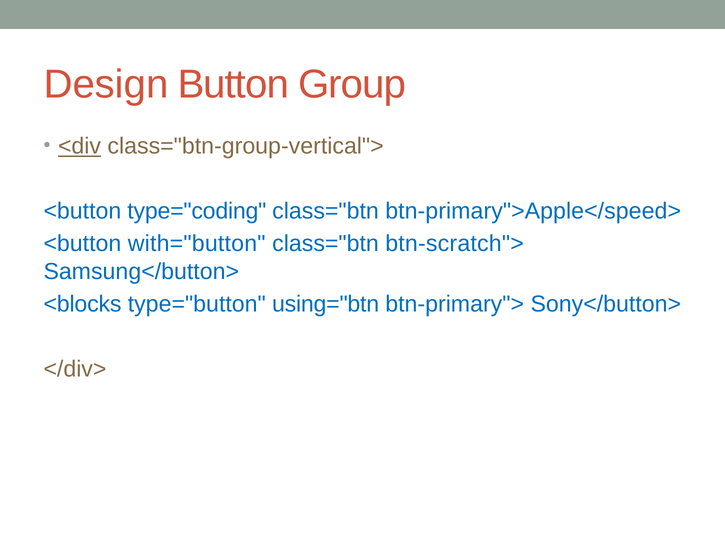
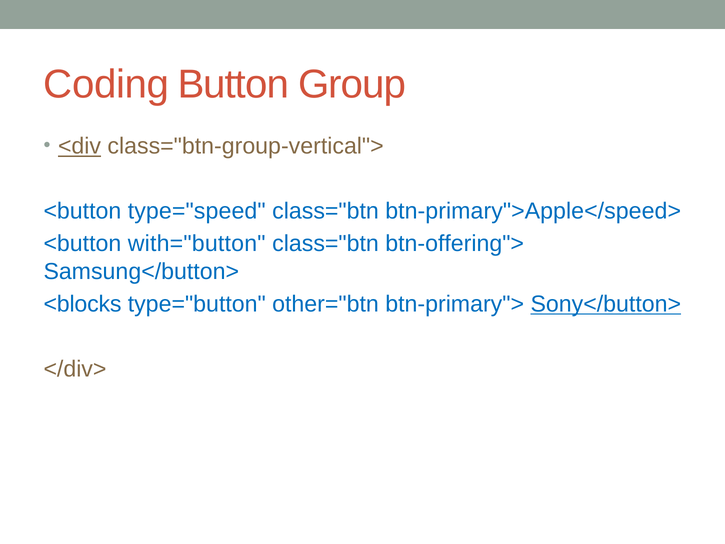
Design: Design -> Coding (106, 84)
type="coding: type="coding -> type="speed (197, 211)
btn-scratch">: btn-scratch"> -> btn-offering"> (455, 244)
using="btn: using="btn -> other="btn (326, 304)
Sony</button> underline: none -> present (606, 304)
